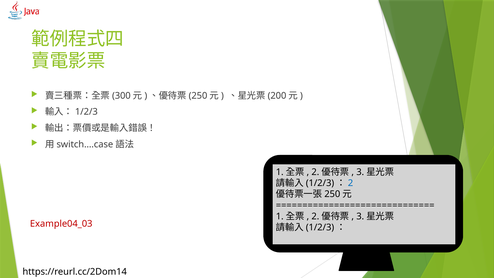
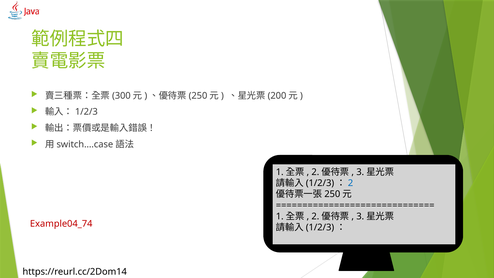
Example04_03: Example04_03 -> Example04_74 (61, 224)
